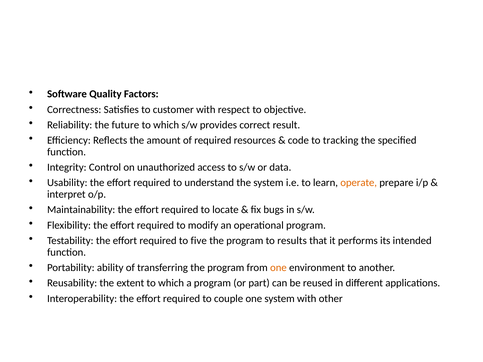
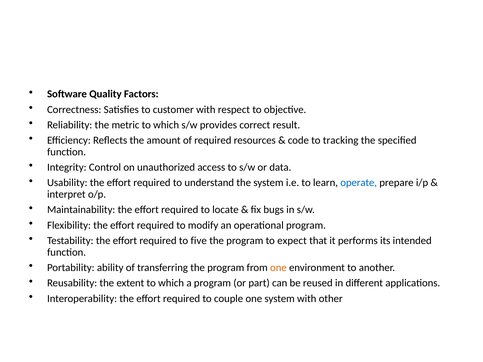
future: future -> metric (125, 125)
operate colour: orange -> blue (359, 183)
results: results -> expect (292, 241)
